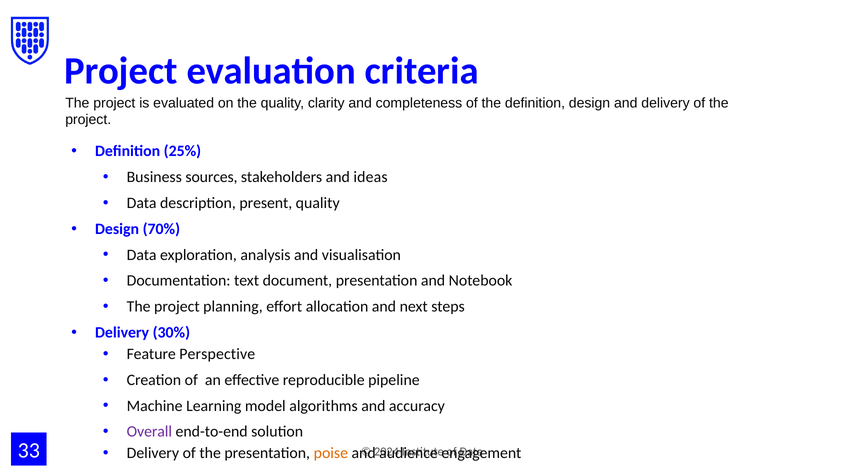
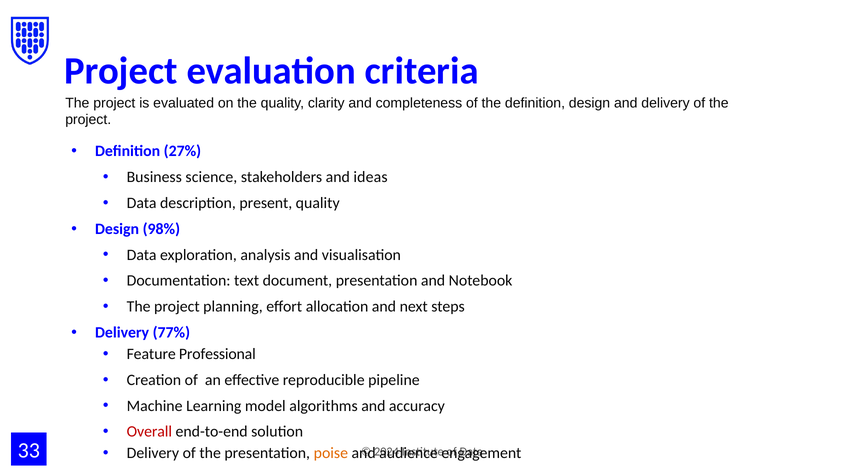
25%: 25% -> 27% (182, 151)
sources: sources -> science (211, 177)
70%: 70% -> 98% (161, 229)
30%: 30% -> 77% (171, 332)
Perspective: Perspective -> Professional (217, 354)
Overall colour: purple -> red (149, 431)
